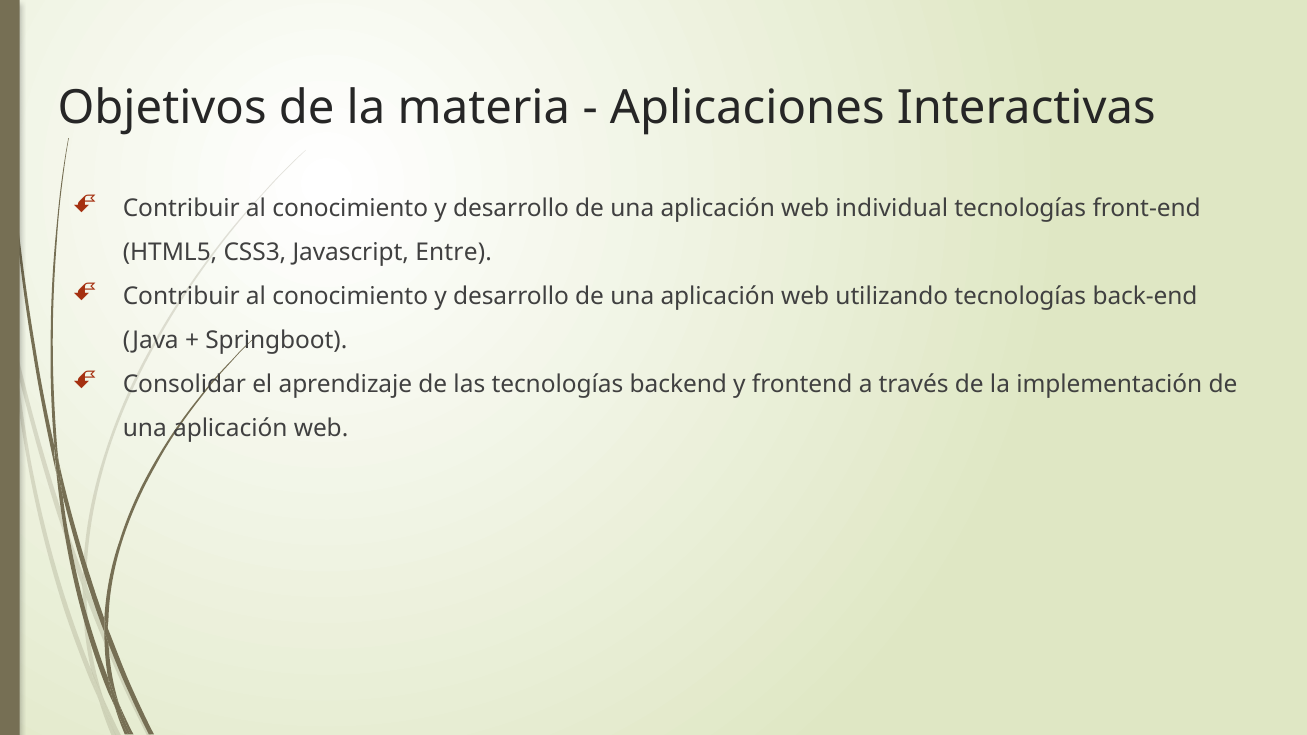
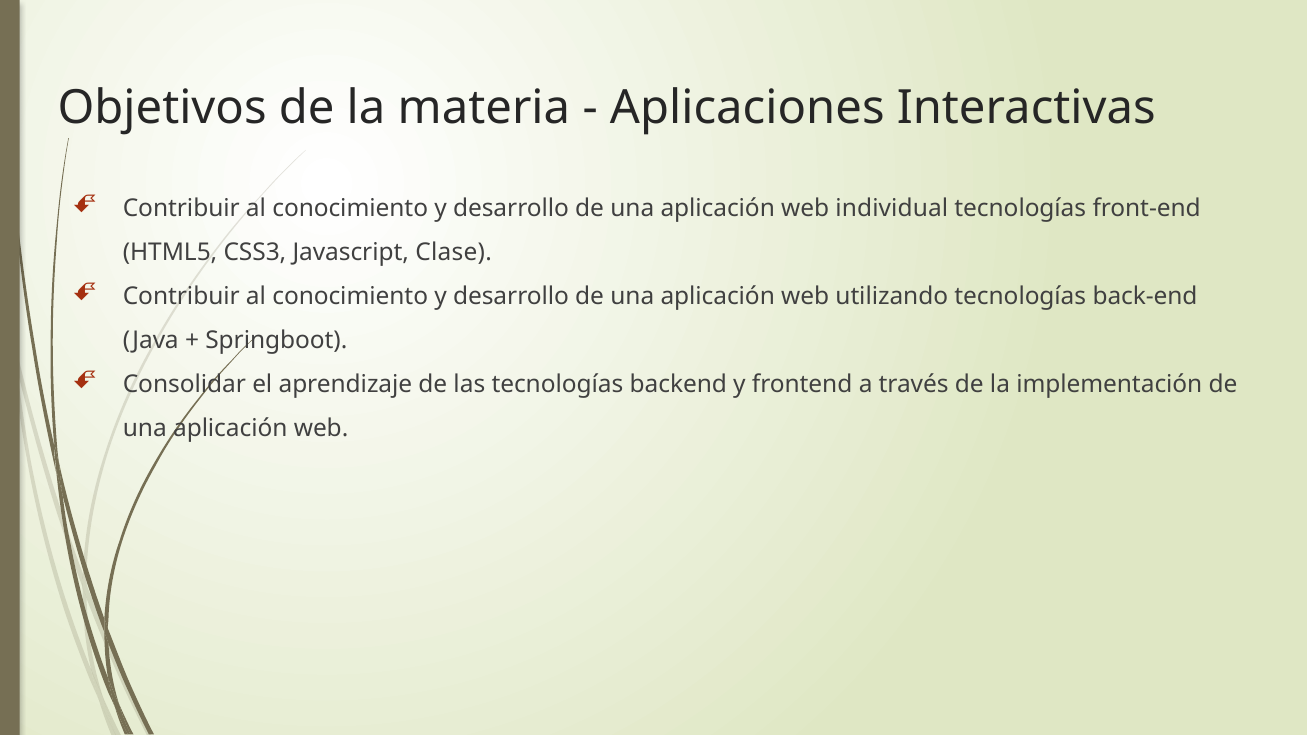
Entre: Entre -> Clase (454, 253)
